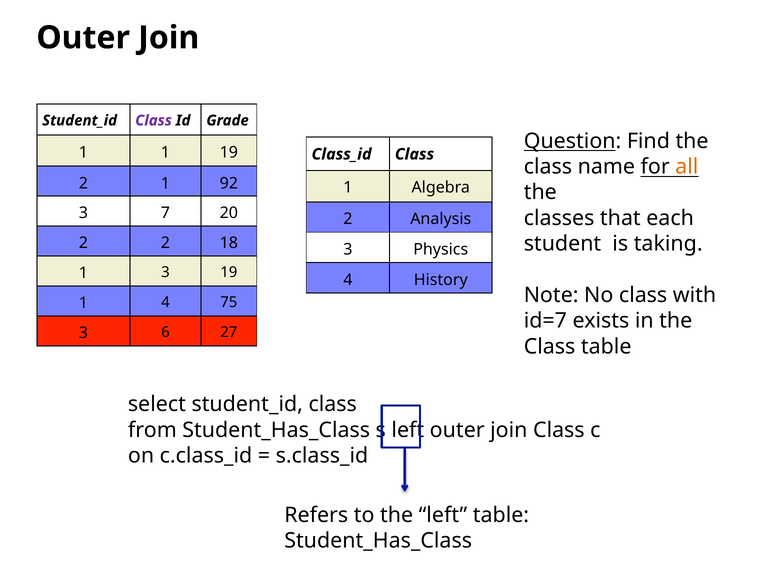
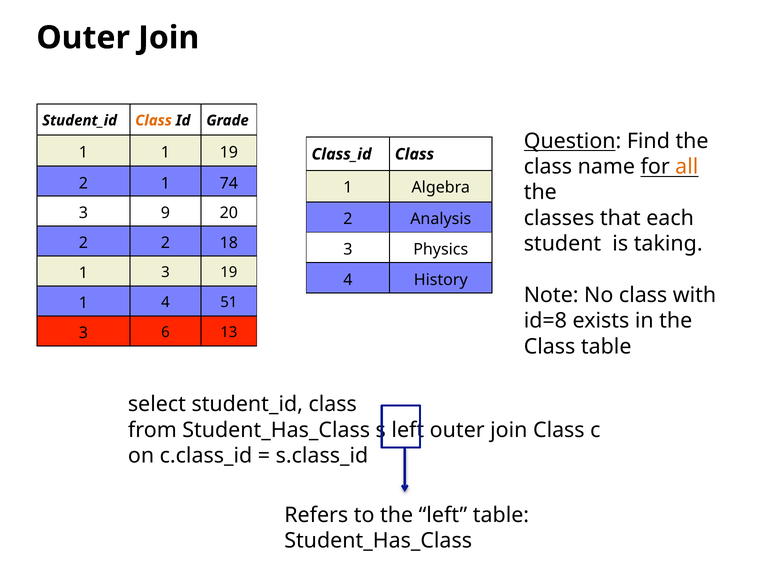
Class colour: purple -> orange (154, 120)
92: 92 -> 74 (229, 183)
7: 7 -> 9 (165, 213)
75: 75 -> 51 (229, 302)
id=7: id=7 -> id=8 (545, 321)
27: 27 -> 13 (229, 332)
